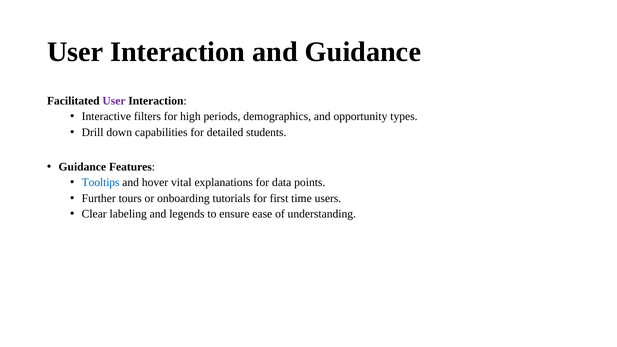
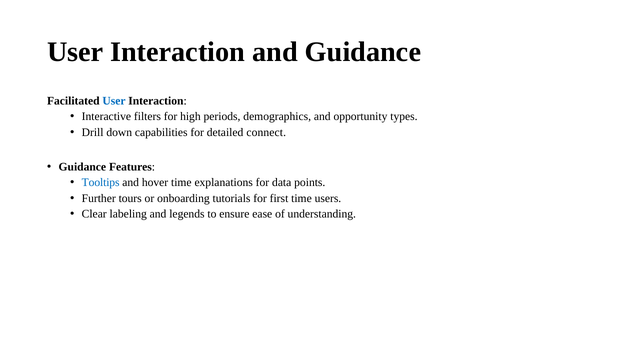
User colour: purple -> blue (114, 101)
students: students -> connect (266, 132)
hover vital: vital -> time (181, 183)
